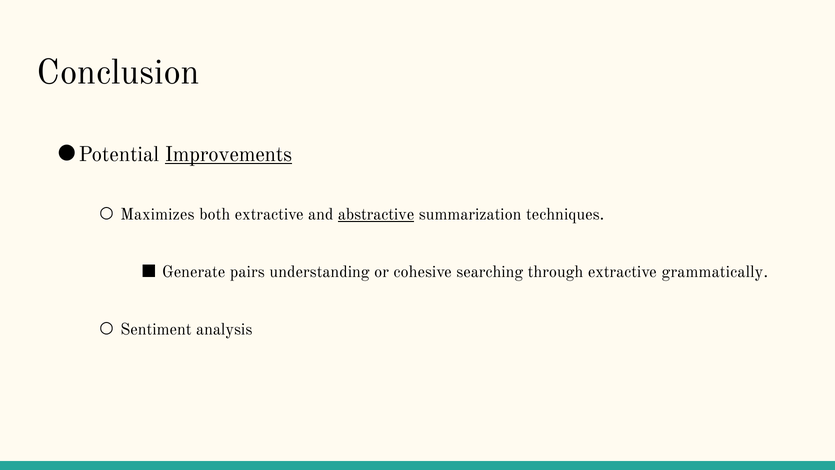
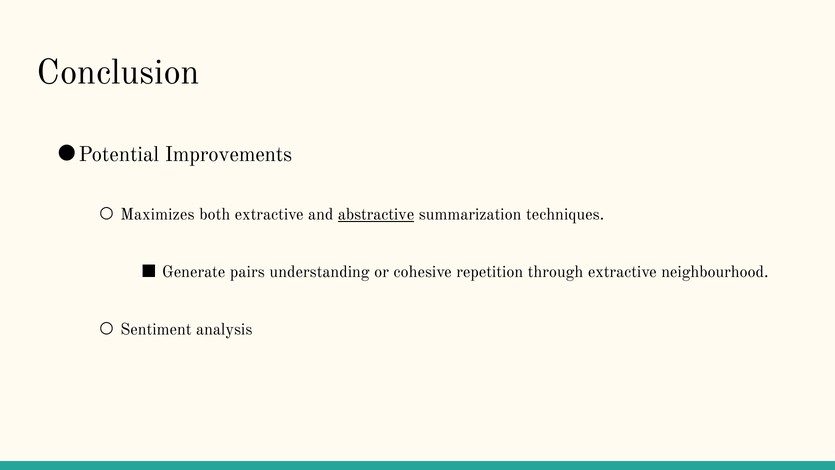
Improvements underline: present -> none (228, 154)
searching: searching -> repetition (490, 272)
grammatically: grammatically -> neighbourhood (715, 272)
